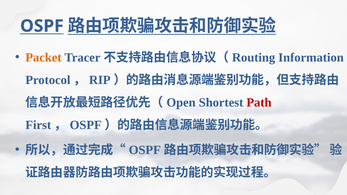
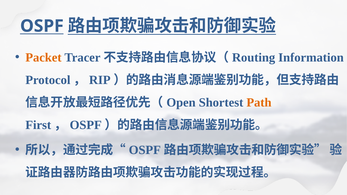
Path colour: red -> orange (259, 103)
